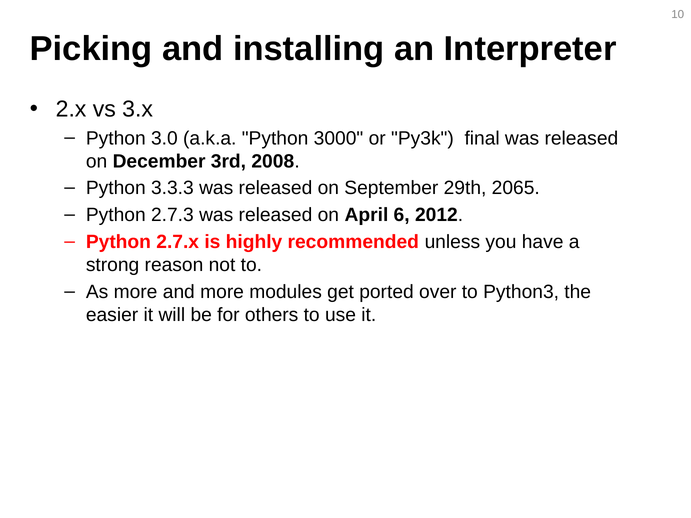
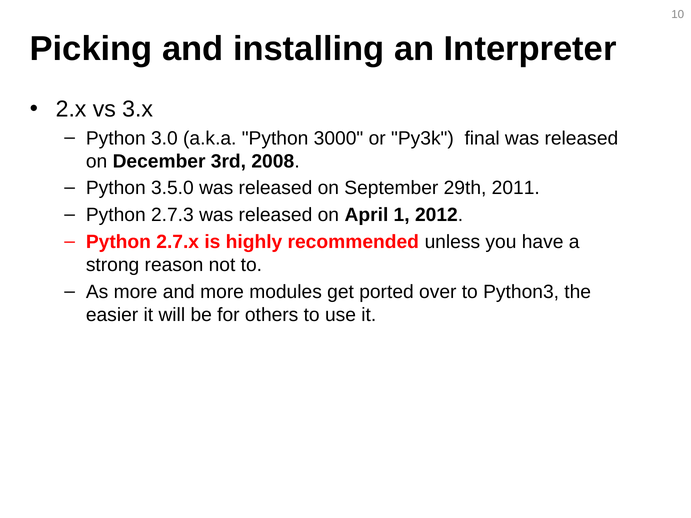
3.3.3: 3.3.3 -> 3.5.0 (172, 188)
2065: 2065 -> 2011 (516, 188)
6: 6 -> 1 (402, 215)
